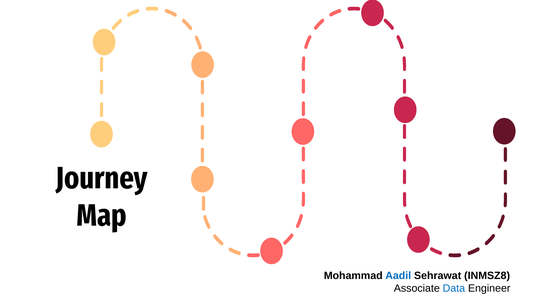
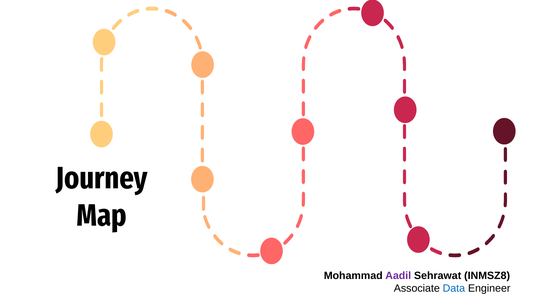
Aadil colour: blue -> purple (398, 276)
